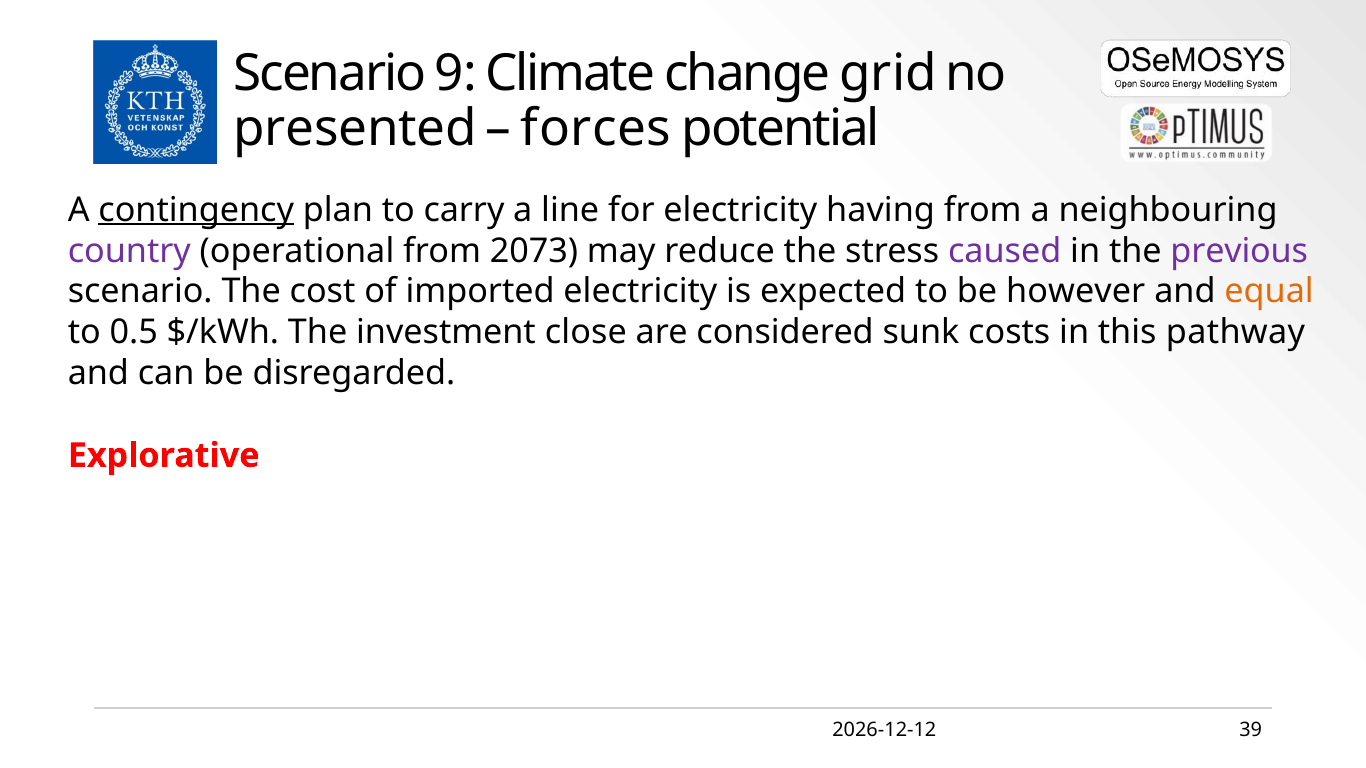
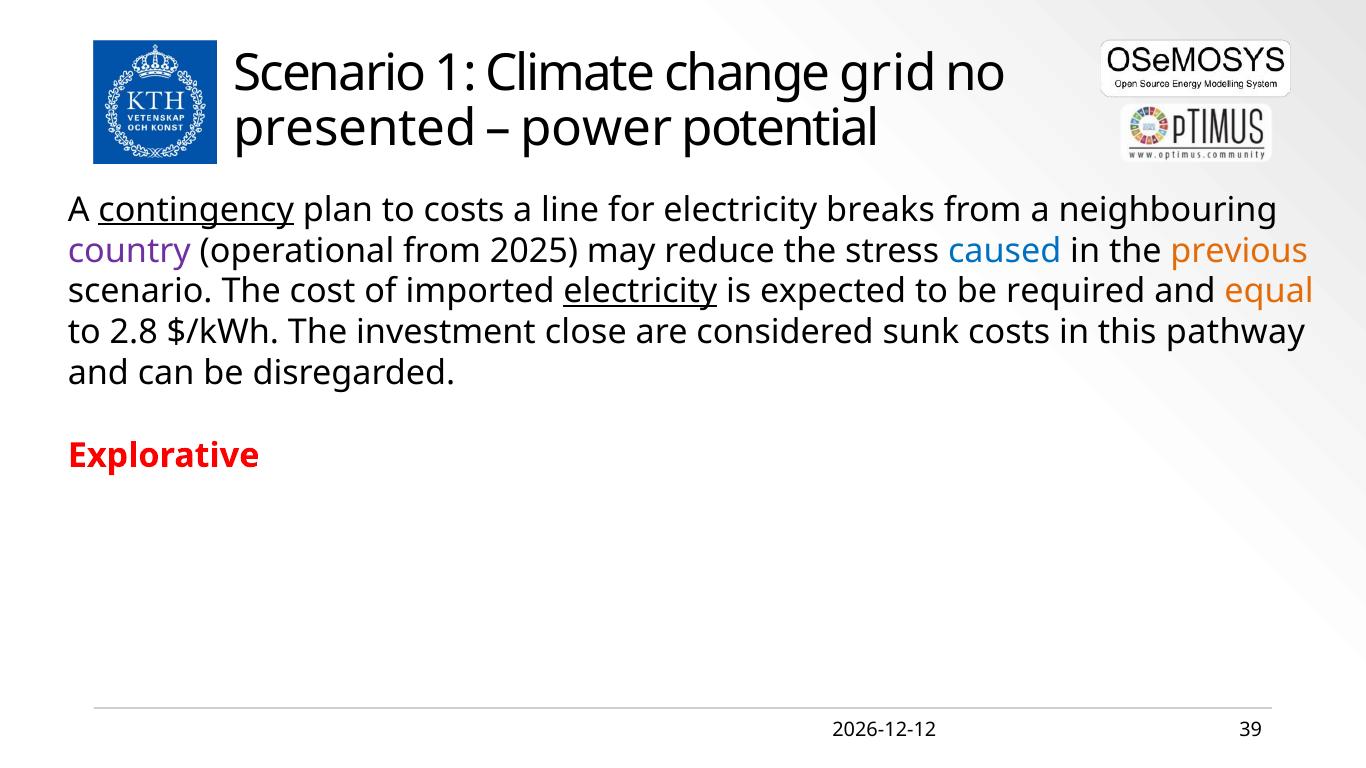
9: 9 -> 1 (456, 73)
forces: forces -> power (596, 129)
to carry: carry -> costs (464, 210)
having: having -> breaks (881, 210)
2073: 2073 -> 2025 (534, 251)
caused colour: purple -> blue (1005, 251)
previous colour: purple -> orange (1239, 251)
electricity underline: none -> present (640, 292)
however: however -> required (1076, 292)
0.5: 0.5 -> 2.8 (134, 333)
